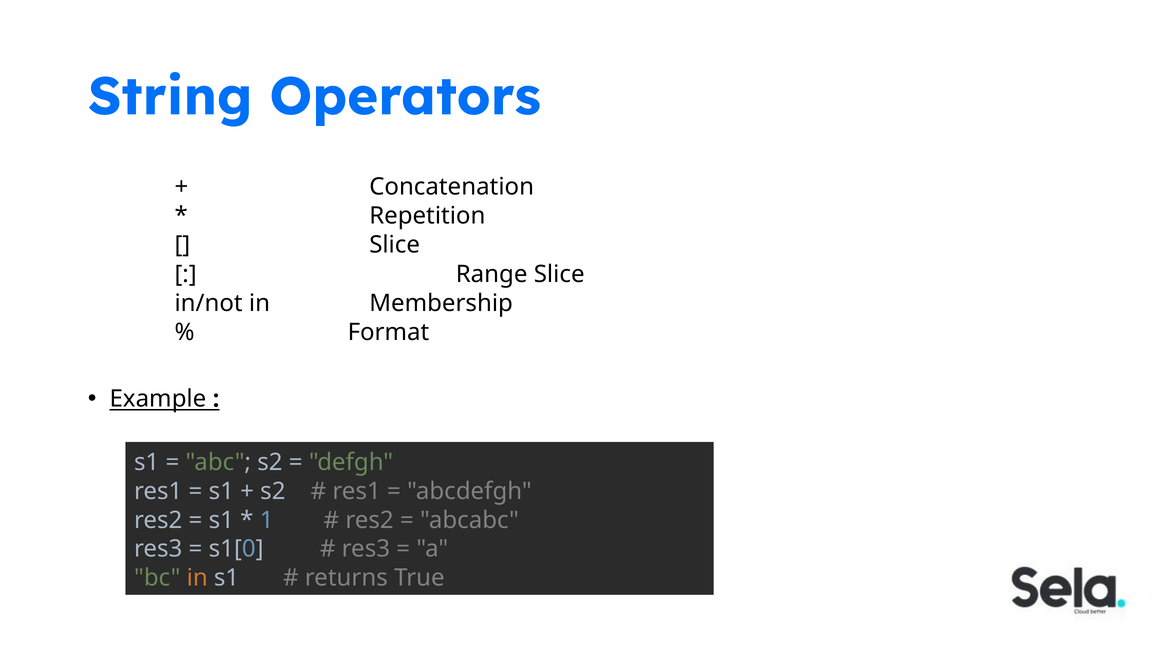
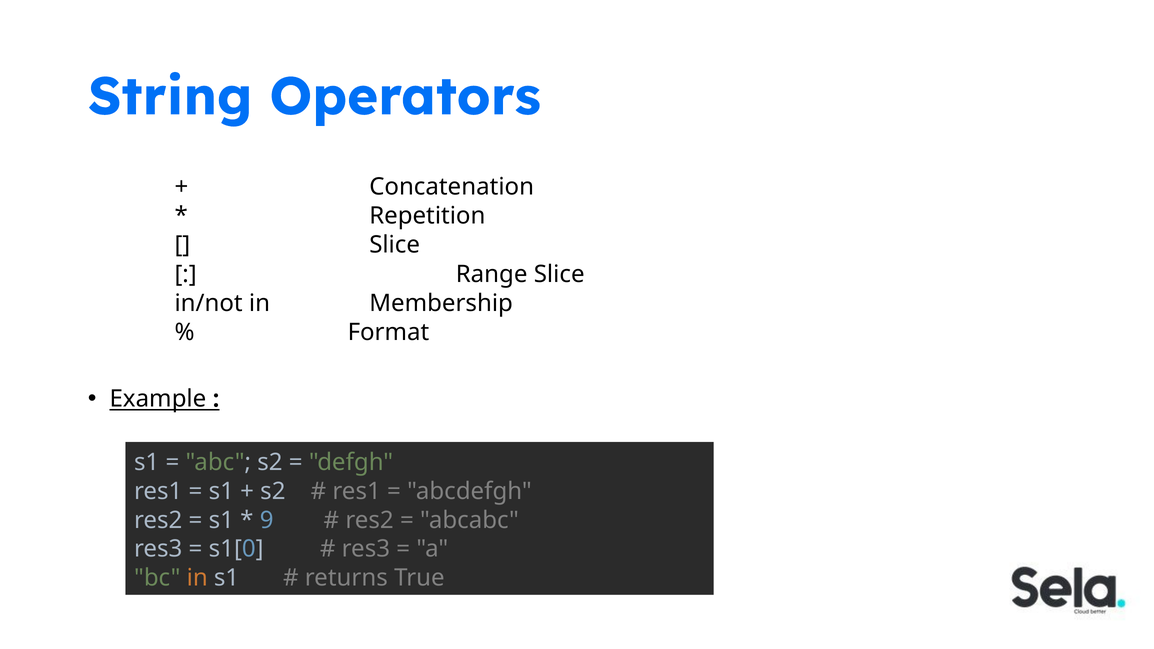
1: 1 -> 9 (267, 520)
